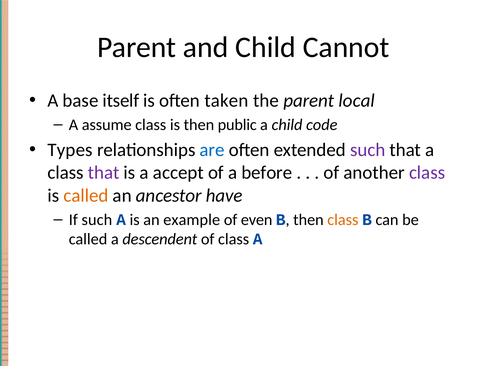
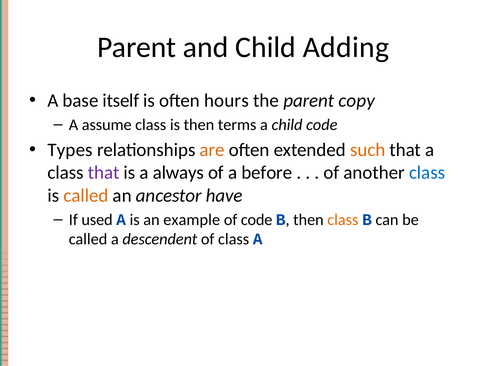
Cannot: Cannot -> Adding (346, 47)
taken: taken -> hours (226, 100)
local: local -> copy (357, 100)
public: public -> terms (237, 125)
are colour: blue -> orange (212, 150)
such colour: purple -> orange (368, 150)
accept: accept -> always (178, 172)
class colour: purple -> blue (427, 172)
If such: such -> used (97, 219)
of even: even -> code (257, 219)
